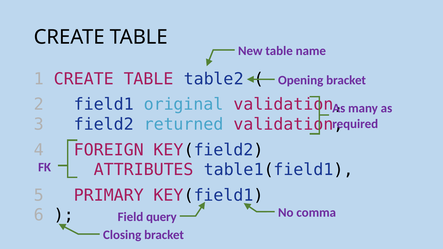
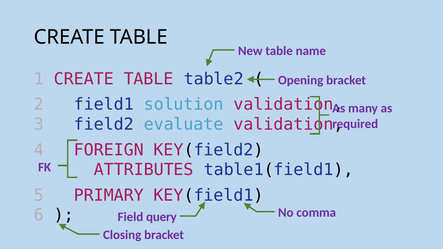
original: original -> solution (184, 105)
returned: returned -> evaluate (184, 125)
